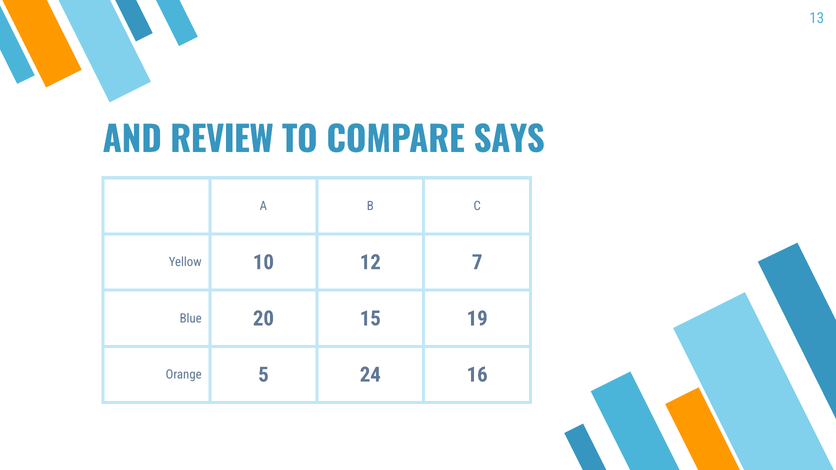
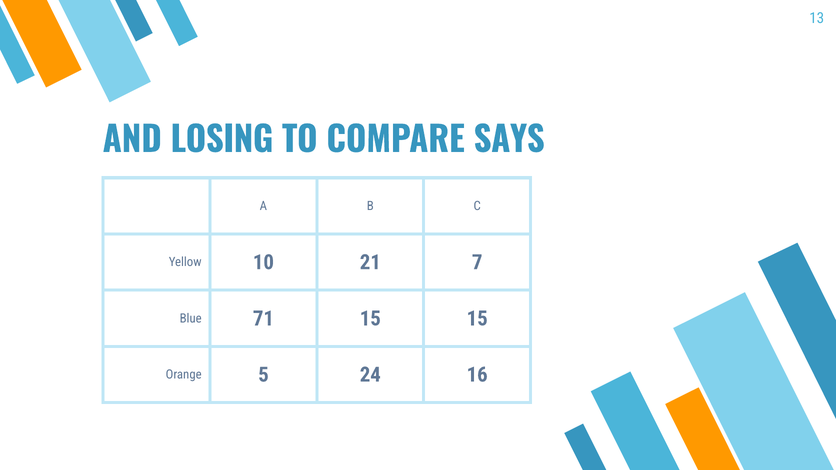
REVIEW: REVIEW -> LOSING (222, 141)
12: 12 -> 21 (370, 262)
20: 20 -> 71 (263, 319)
15 19: 19 -> 15 (477, 319)
